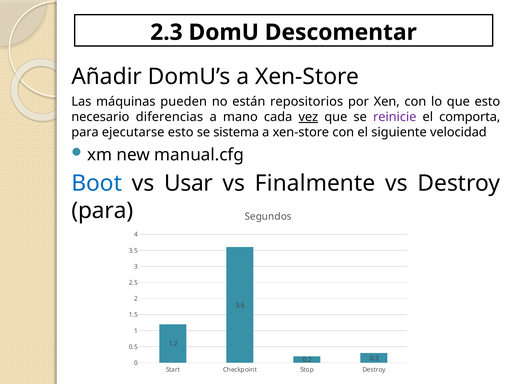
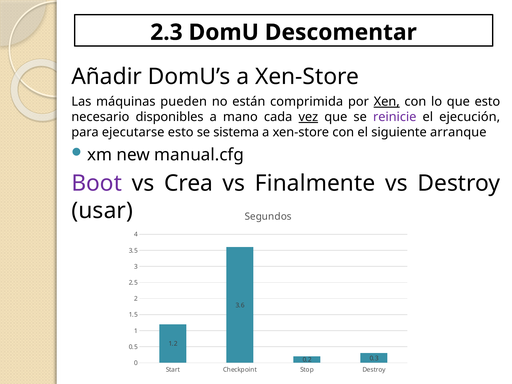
repositorios: repositorios -> comprimida (307, 102)
Xen underline: none -> present (387, 102)
diferencias: diferencias -> disponibles (170, 117)
comporta: comporta -> ejecución (470, 117)
velocidad: velocidad -> arranque (458, 132)
Boot colour: blue -> purple (97, 183)
Usar: Usar -> Crea (189, 183)
para: para -> usar (102, 211)
